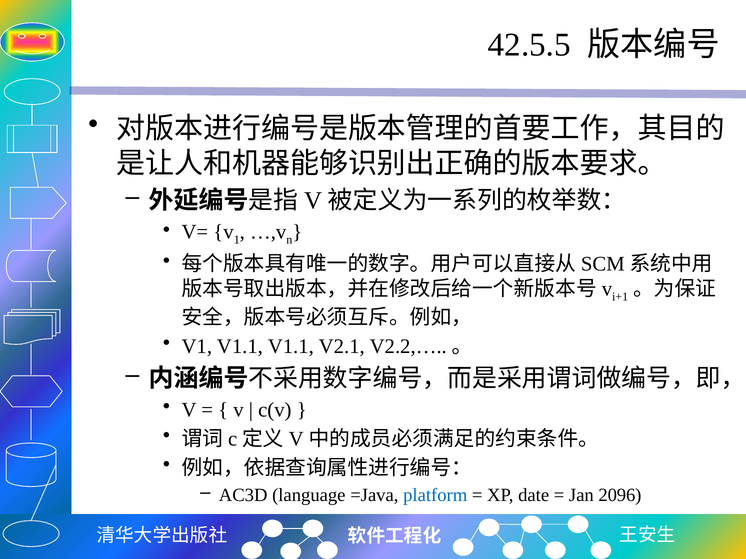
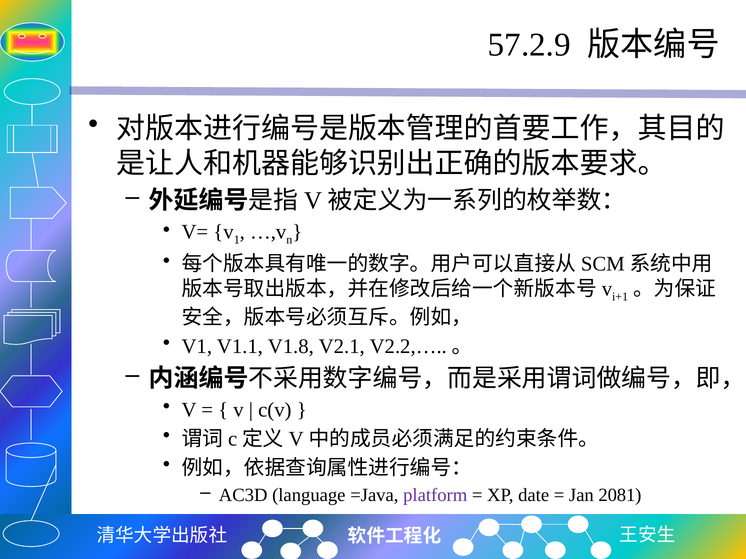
42.5.5: 42.5.5 -> 57.2.9 (529, 45)
V1.1 V1.1: V1.1 -> V1.8 (291, 347)
platform colour: blue -> purple (435, 496)
2096: 2096 -> 2081 (620, 496)
